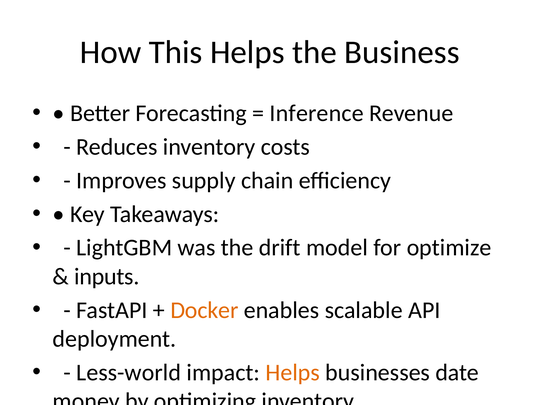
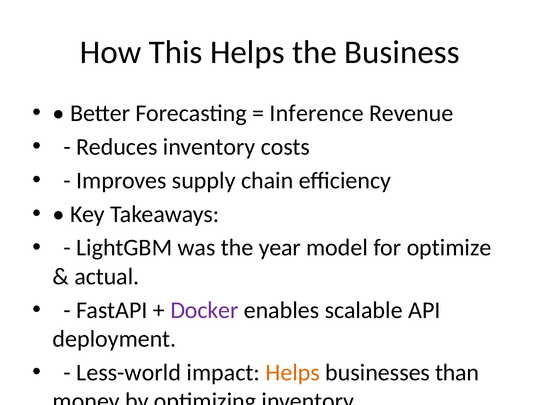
drift: drift -> year (280, 248)
inputs: inputs -> actual (107, 277)
Docker colour: orange -> purple (204, 310)
date: date -> than (457, 373)
